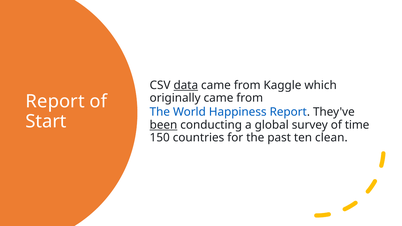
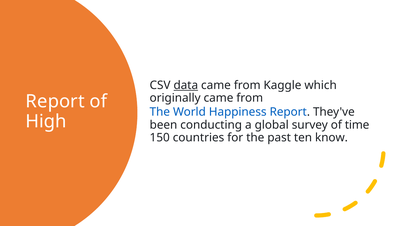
Start: Start -> High (46, 121)
been underline: present -> none (163, 125)
clean: clean -> know (331, 138)
